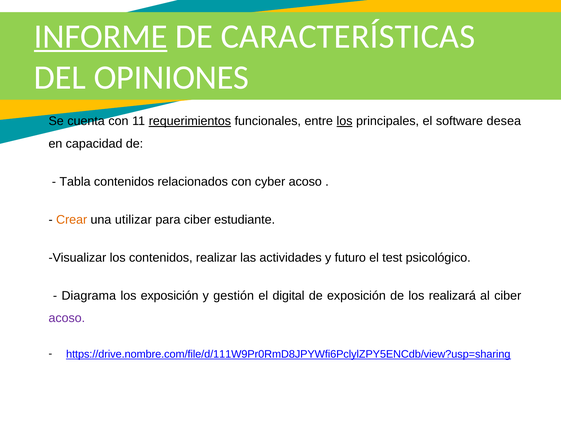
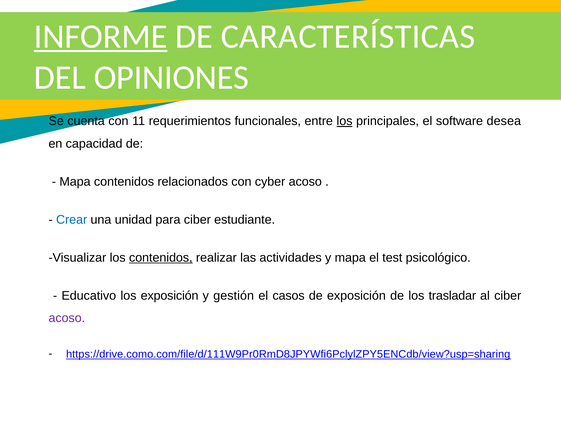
requerimientos underline: present -> none (190, 121)
Tabla: Tabla -> Mapa (75, 182)
Crear colour: orange -> blue (72, 220)
utilizar: utilizar -> unidad (133, 220)
contenidos underline: none -> present (161, 258)
y futuro: futuro -> mapa (350, 258)
Diagrama: Diagrama -> Educativo (89, 296)
digital: digital -> casos (289, 296)
realizará: realizará -> trasladar (452, 296)
https://drive.nombre.com/file/d/111W9Pr0RmD8JPYWfi6PclylZPY5ENCdb/view?usp=sharing: https://drive.nombre.com/file/d/111W9Pr0RmD8JPYWfi6PclylZPY5ENCdb/view?usp=sharing -> https://drive.como.com/file/d/111W9Pr0RmD8JPYWfi6PclylZPY5ENCdb/view?usp=sharing (288, 354)
